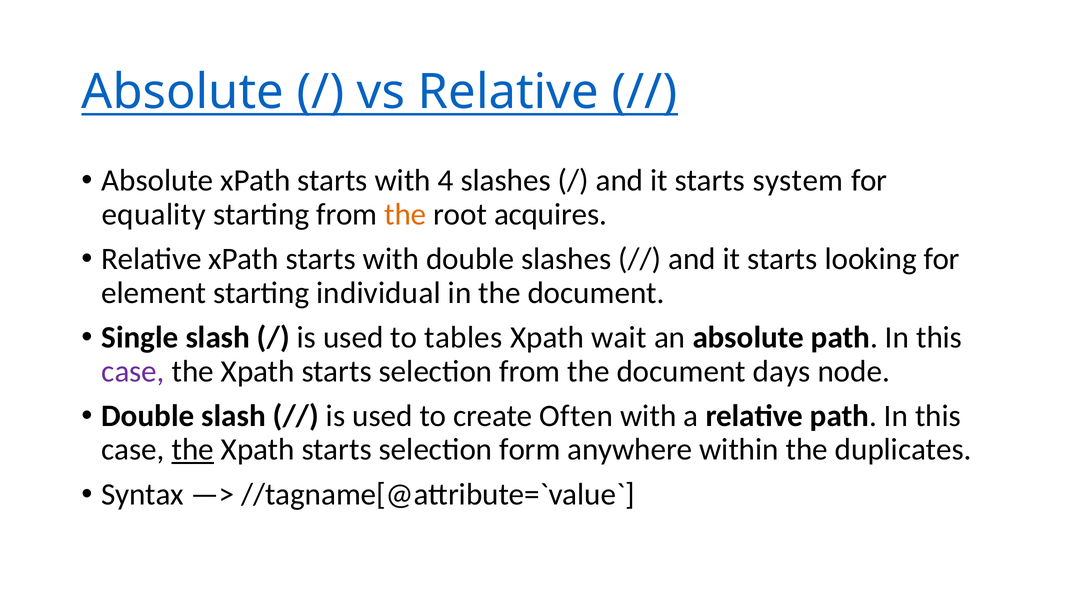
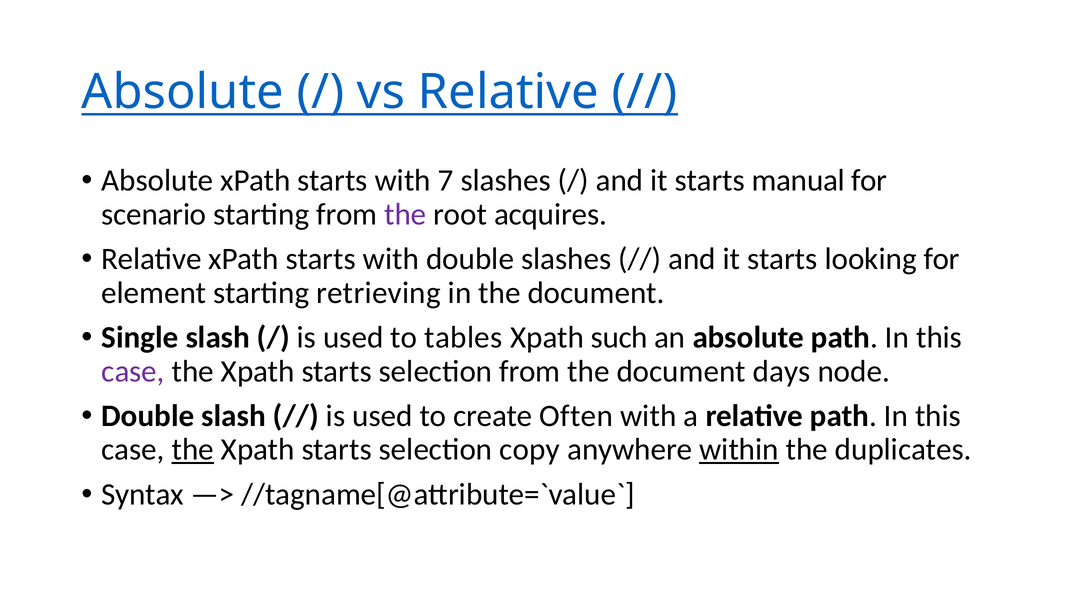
4: 4 -> 7 (446, 181)
system: system -> manual (798, 181)
equality: equality -> scenario (154, 214)
the colour: orange -> purple (405, 214)
individual: individual -> retrieving (378, 293)
wait: wait -> such (619, 337)
form: form -> copy (530, 450)
within underline: none -> present (739, 450)
